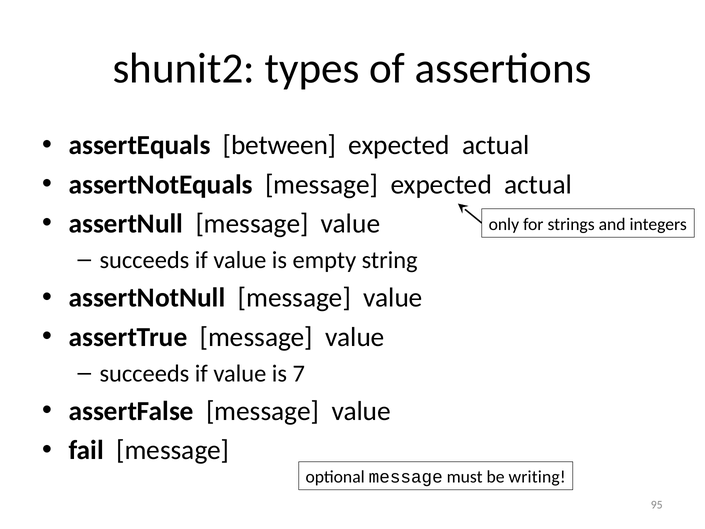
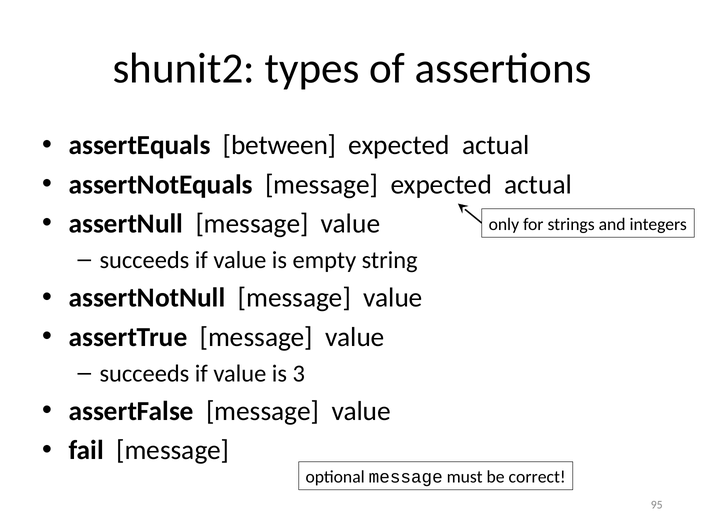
7: 7 -> 3 (299, 373)
writing: writing -> correct (537, 477)
